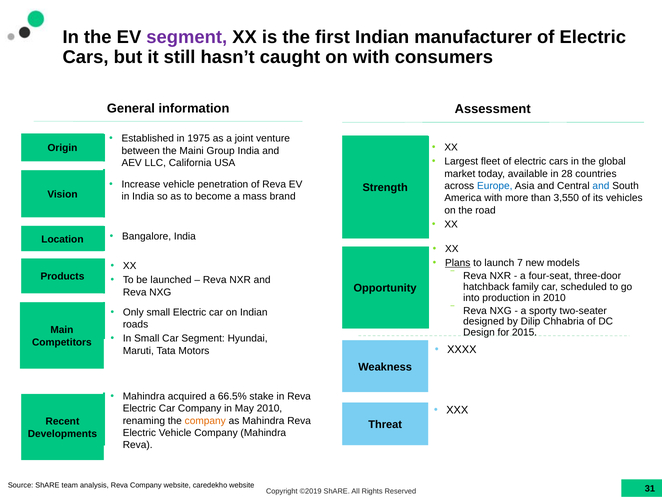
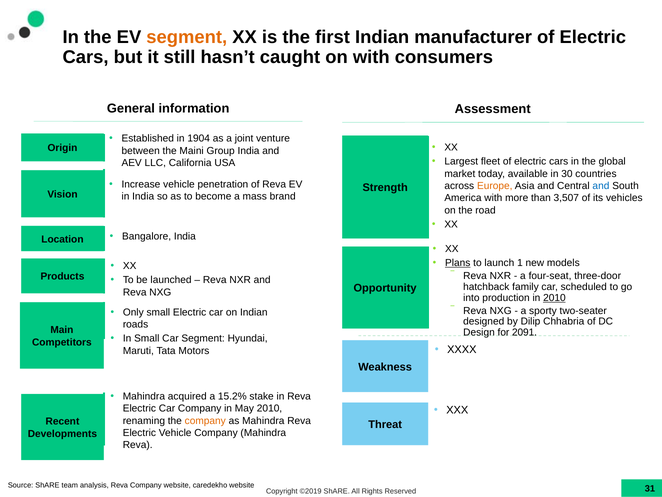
segment colour: purple -> orange (187, 37)
1975: 1975 -> 1904 (199, 138)
28: 28 -> 30 (567, 174)
Europe colour: blue -> orange (495, 186)
3,550: 3,550 -> 3,507 (566, 198)
7: 7 -> 1 (520, 263)
2010 underline: none -> present (554, 297)
2015: 2015 -> 2091 (525, 332)
66.5%: 66.5% -> 15.2% (232, 396)
